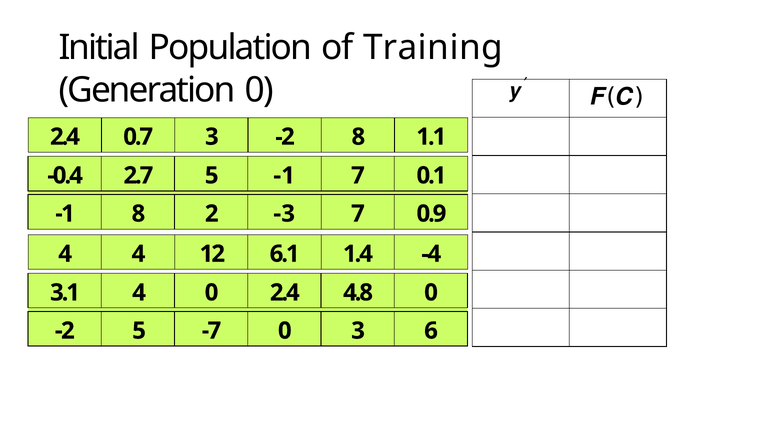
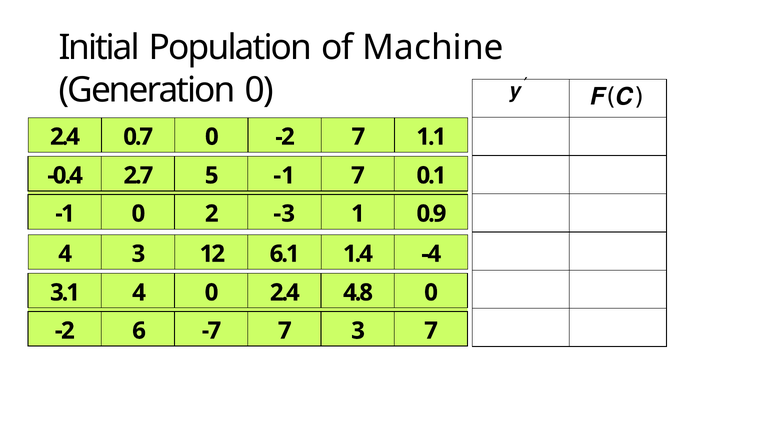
Training: Training -> Machine (433, 48)
0.7 3: 3 -> 0 (212, 137)
-2 8: 8 -> 7 (358, 137)
-1 8: 8 -> 0 (138, 213)
-3 7: 7 -> 1 (358, 213)
4 4: 4 -> 3 (138, 254)
-2 5: 5 -> 6 (139, 330)
-7 0: 0 -> 7 (285, 330)
3 6: 6 -> 7 (431, 330)
